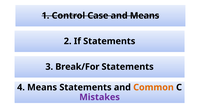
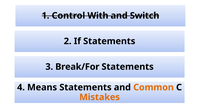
Case: Case -> With (98, 16)
and Means: Means -> Switch (145, 16)
Mistakes colour: purple -> orange (100, 97)
